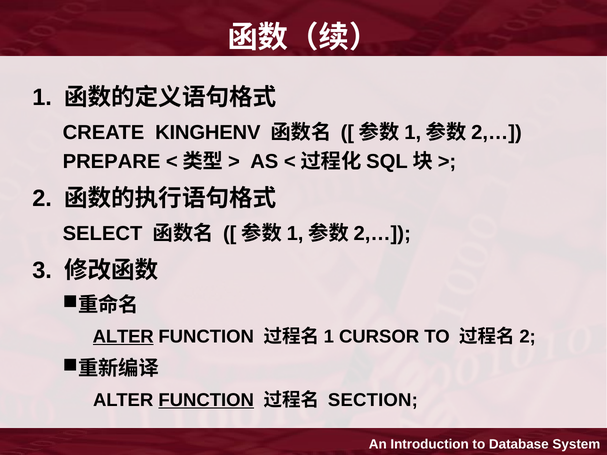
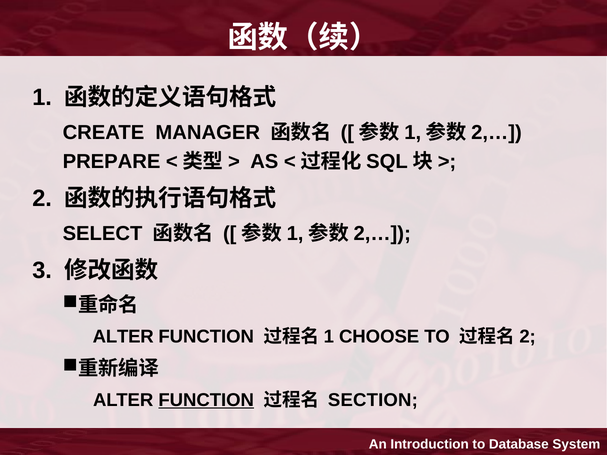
KINGHENV: KINGHENV -> MANAGER (208, 132)
ALTER underline: present -> none (123, 337)
CURSOR: CURSOR -> CHOOSE (379, 337)
